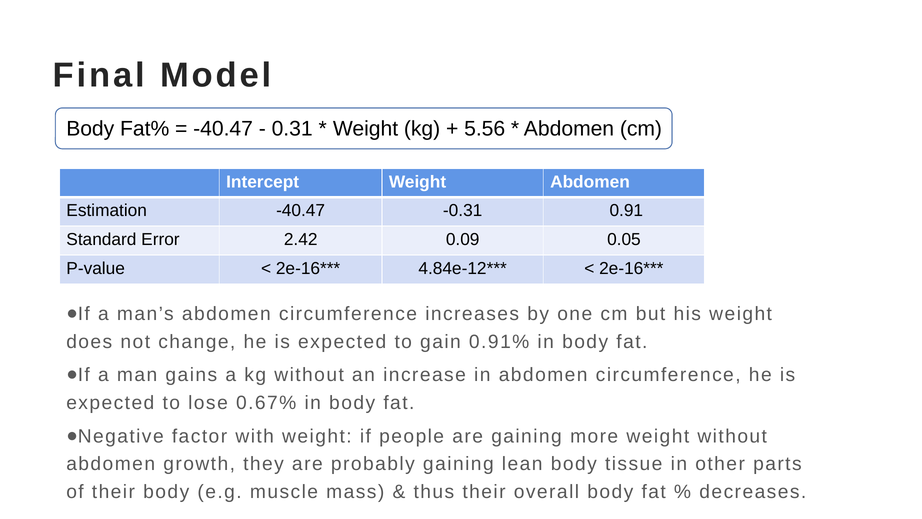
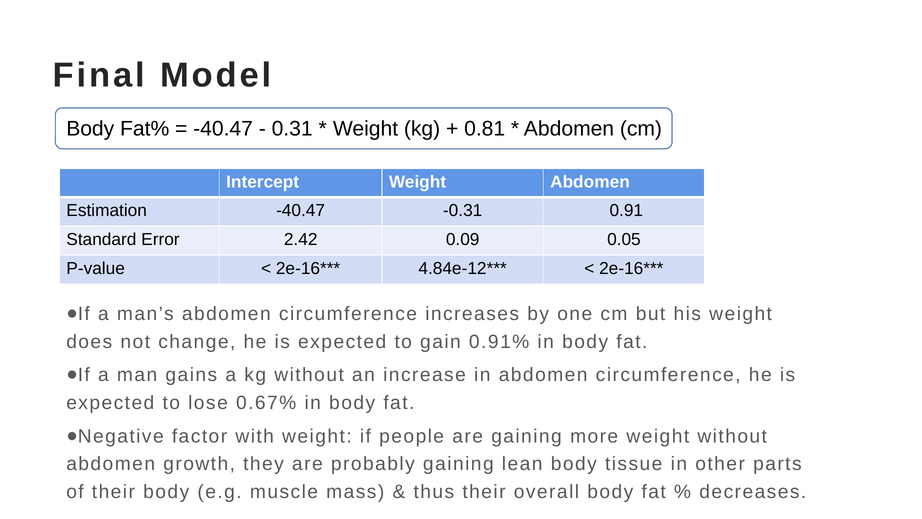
5.56: 5.56 -> 0.81 (485, 129)
